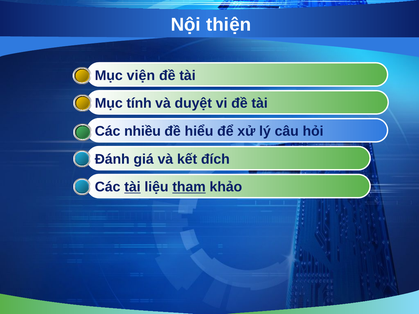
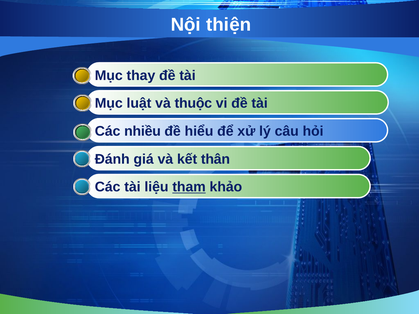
viện: viện -> thay (141, 75)
tính: tính -> luật (139, 103)
duyệt: duyệt -> thuộc (193, 103)
đích: đích -> thân (215, 159)
tài underline: present -> none (132, 187)
